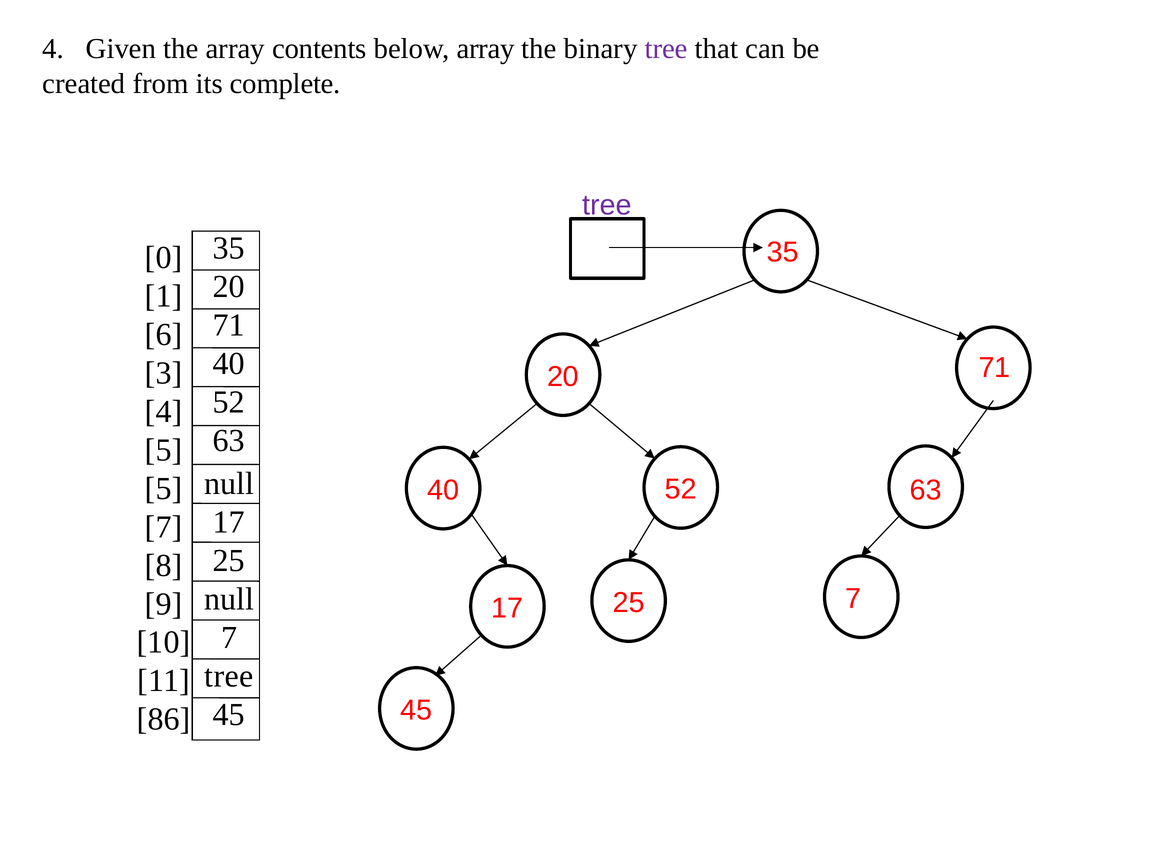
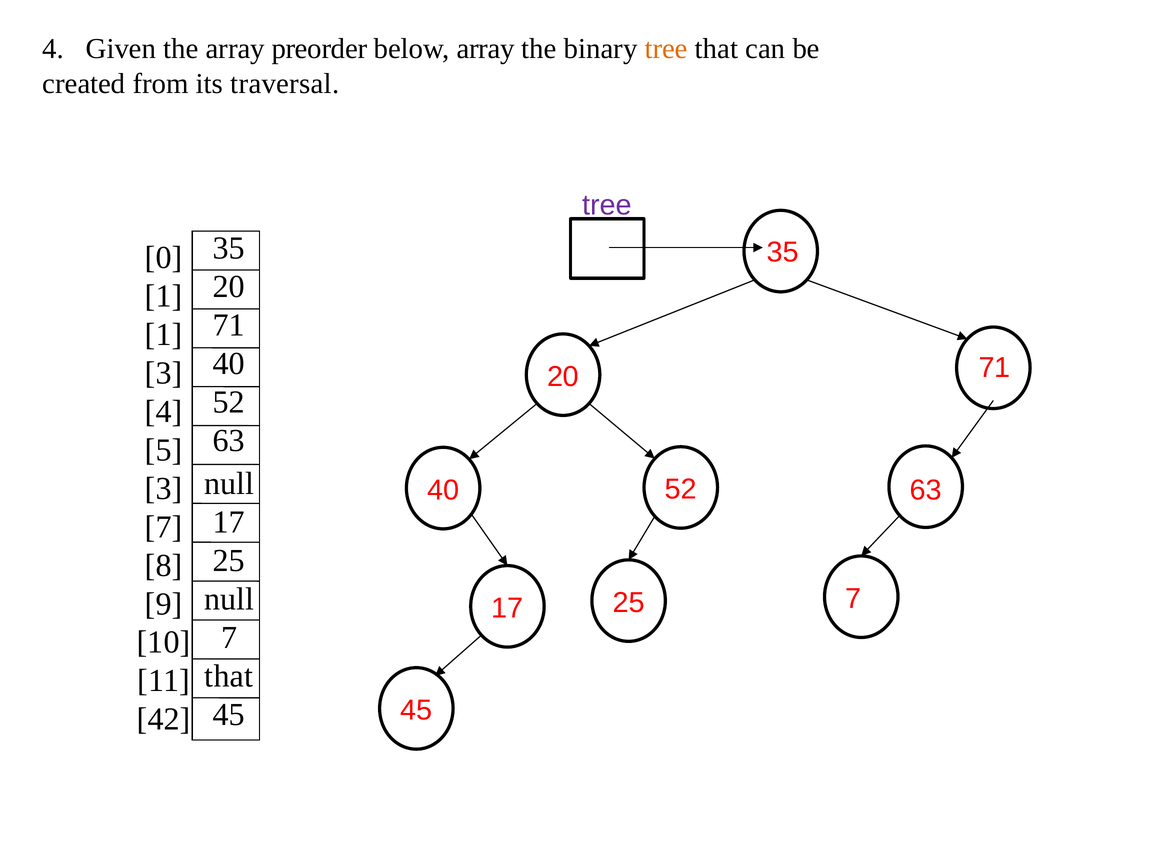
contents: contents -> preorder (319, 49)
tree colour: purple -> orange (666, 49)
complete: complete -> traversal (285, 84)
6: 6 -> 1 (164, 335)
5: 5 -> 3 (164, 489)
tree: tree -> that (229, 676)
86: 86 -> 42 (164, 720)
